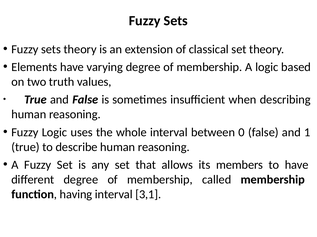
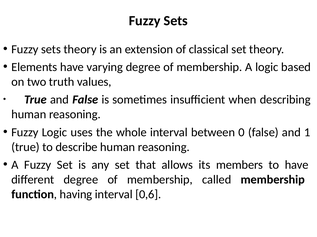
3,1: 3,1 -> 0,6 (148, 195)
